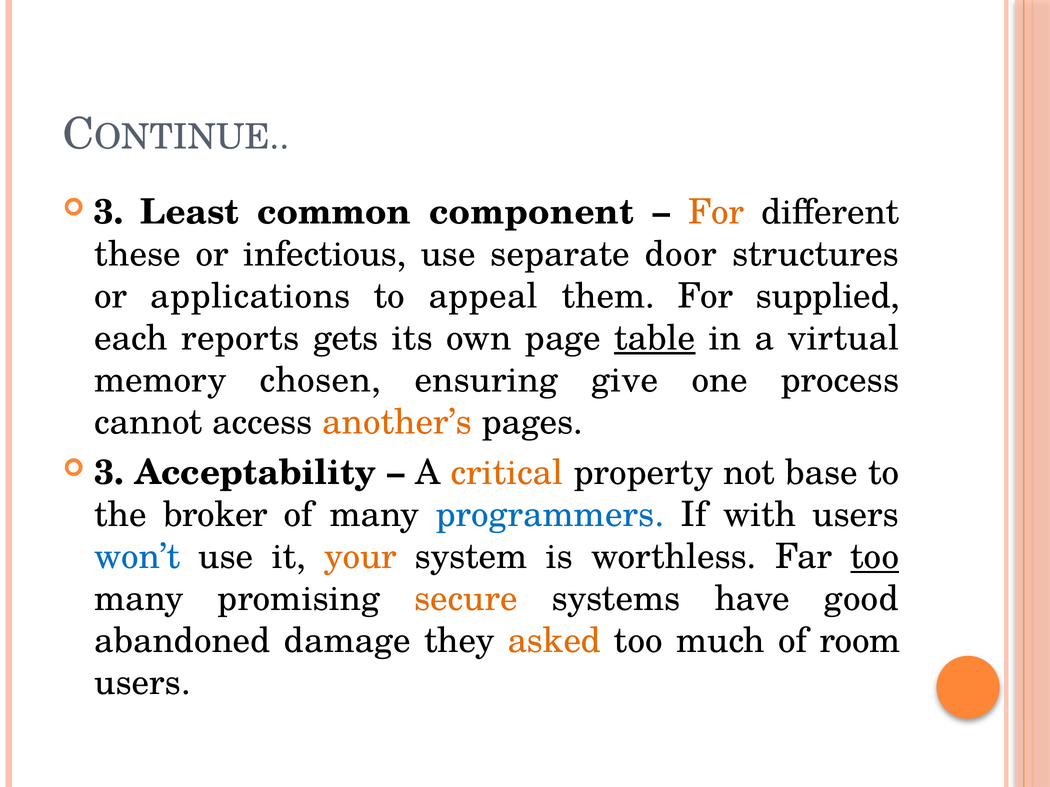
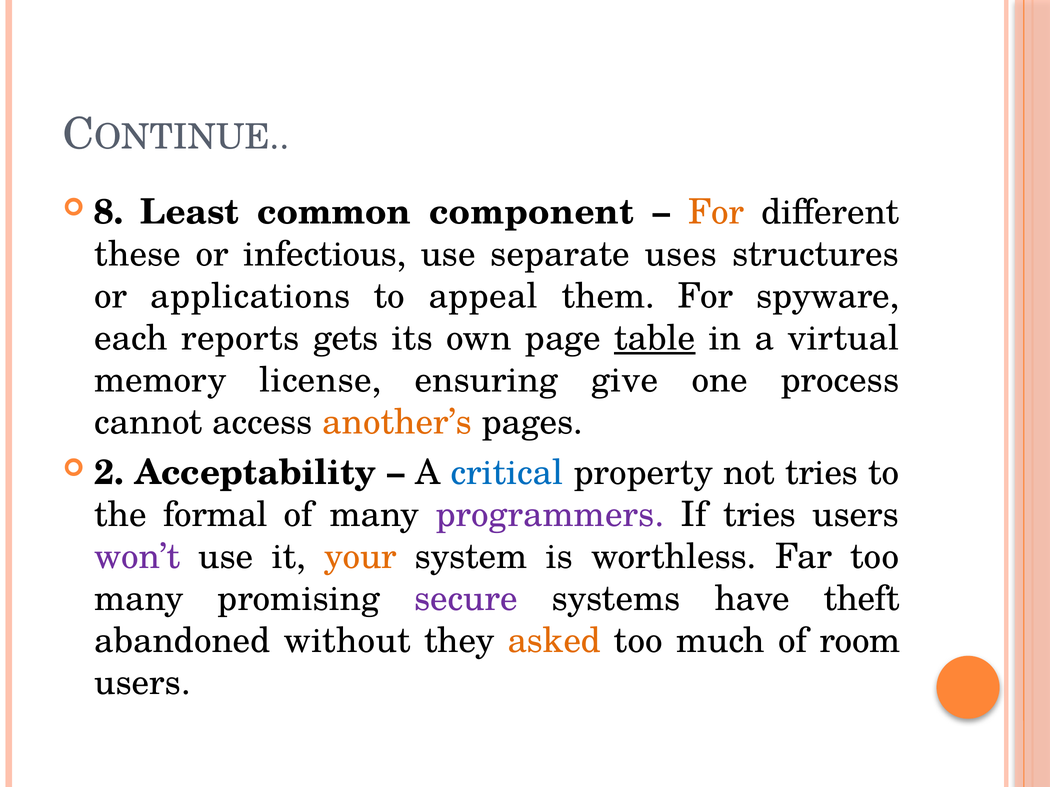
3: 3 -> 8 (109, 212)
door: door -> uses (681, 254)
supplied: supplied -> spyware (828, 296)
chosen: chosen -> license (321, 380)
3: 3 -> 2 (109, 473)
critical colour: orange -> blue (507, 473)
not base: base -> tries (822, 473)
broker: broker -> formal (215, 515)
programmers colour: blue -> purple (550, 515)
If with: with -> tries (760, 515)
won’t colour: blue -> purple (137, 557)
too underline: present -> none (875, 557)
secure colour: orange -> purple (466, 599)
good: good -> theft (862, 599)
damage: damage -> without (347, 641)
